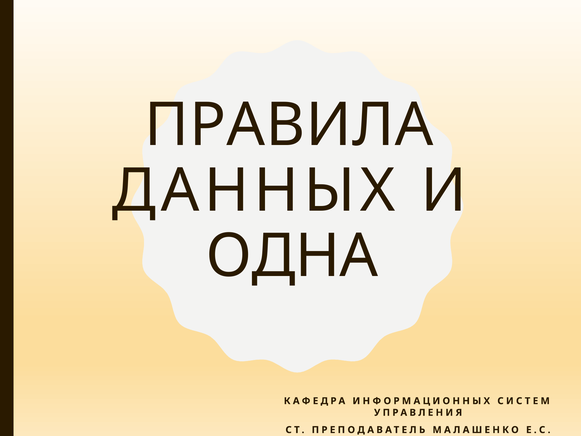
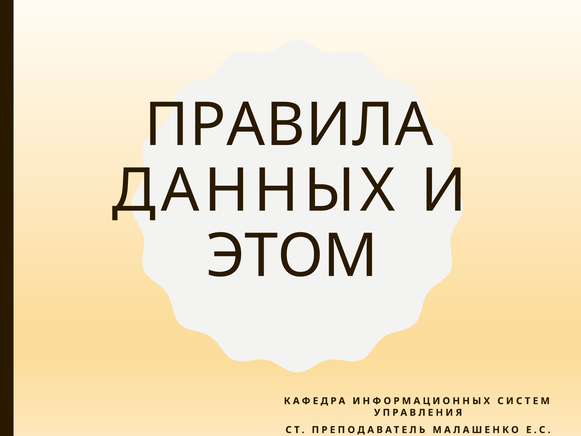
ОДНА: ОДНА -> ЭТОМ (292, 256)
